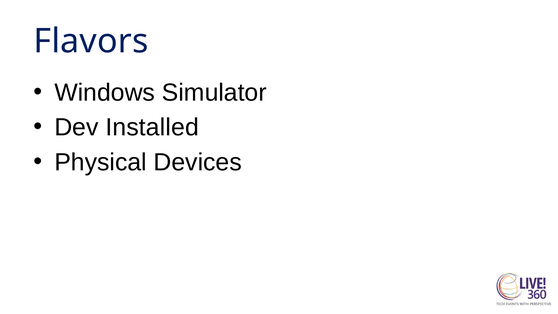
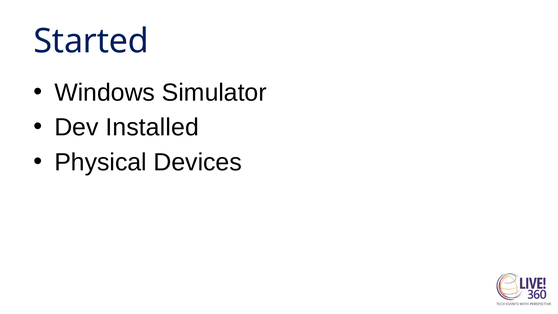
Flavors: Flavors -> Started (91, 41)
